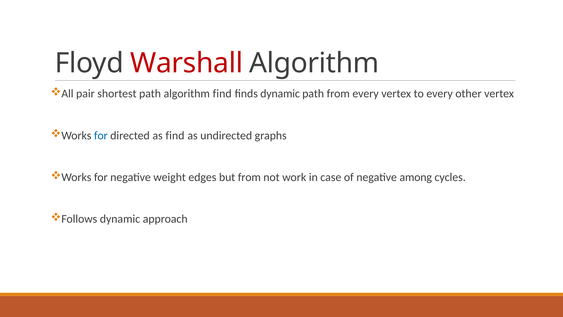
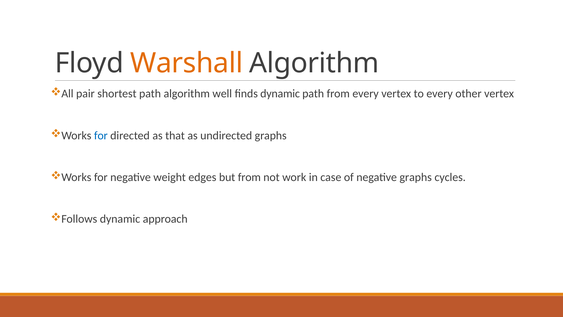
Warshall colour: red -> orange (187, 63)
algorithm find: find -> well (222, 94)
as find: find -> that (175, 135)
negative among: among -> graphs (416, 177)
